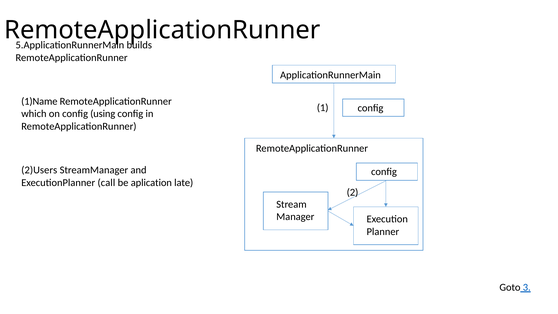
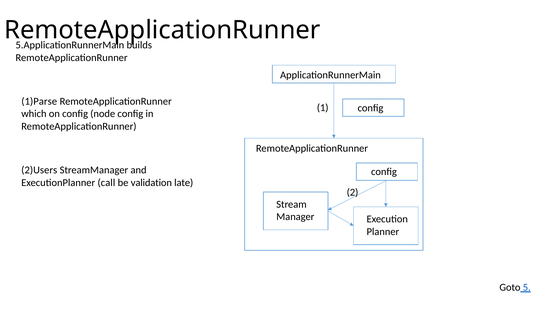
1)Name: 1)Name -> 1)Parse (39, 101)
using: using -> node (103, 114)
aplication: aplication -> validation (151, 183)
3: 3 -> 5 (527, 287)
